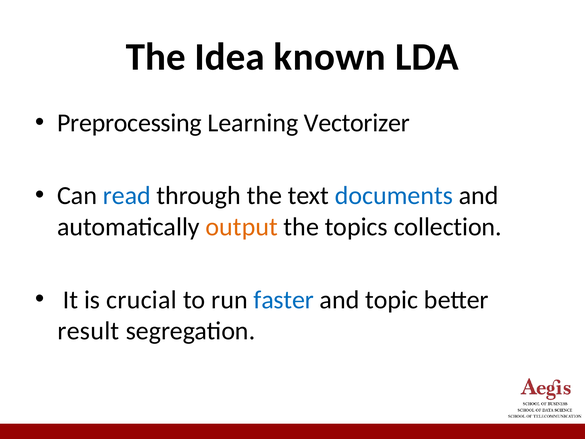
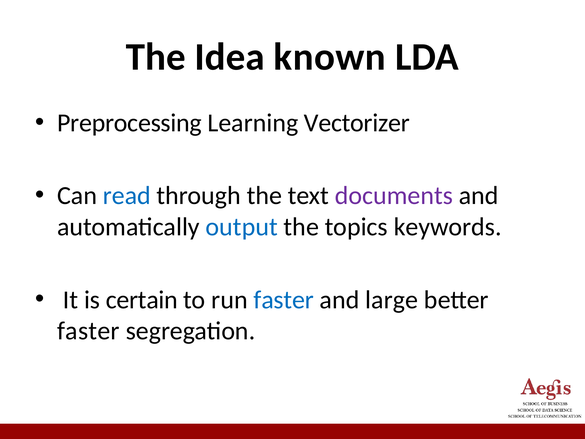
documents colour: blue -> purple (394, 196)
output colour: orange -> blue (242, 227)
collection: collection -> keywords (448, 227)
crucial: crucial -> certain (142, 300)
topic: topic -> large (392, 300)
result: result -> faster (88, 331)
